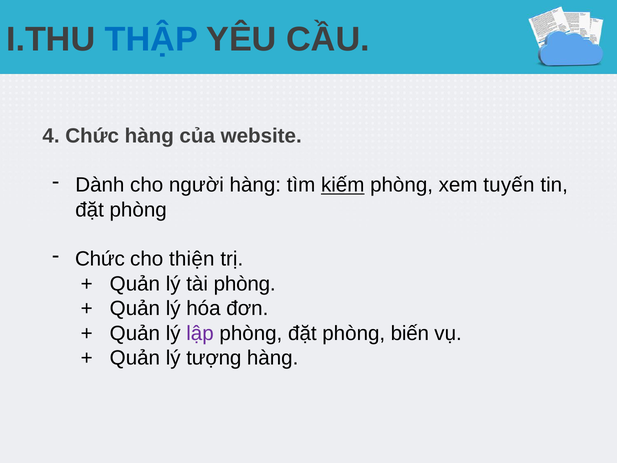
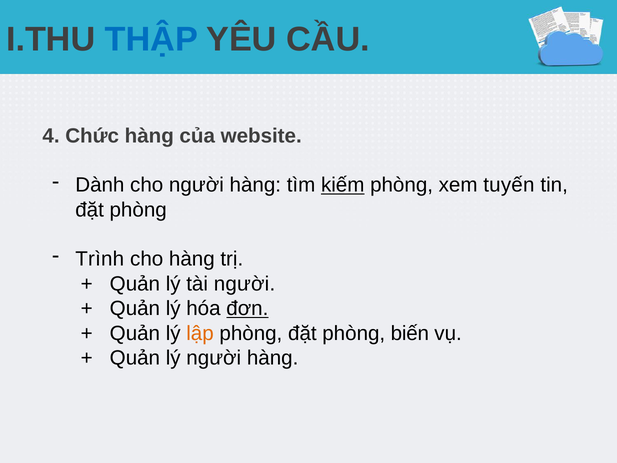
Chức: Chức -> Trình (100, 259)
cho thiện: thiện -> hàng (192, 259)
tài phòng: phòng -> người (245, 284)
đơn underline: none -> present (247, 308)
lập colour: purple -> orange (200, 333)
lý tượng: tượng -> người (214, 358)
